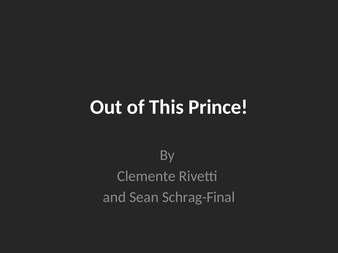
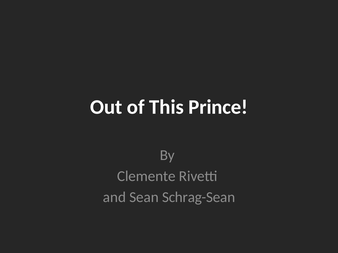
Schrag-Final: Schrag-Final -> Schrag-Sean (199, 197)
